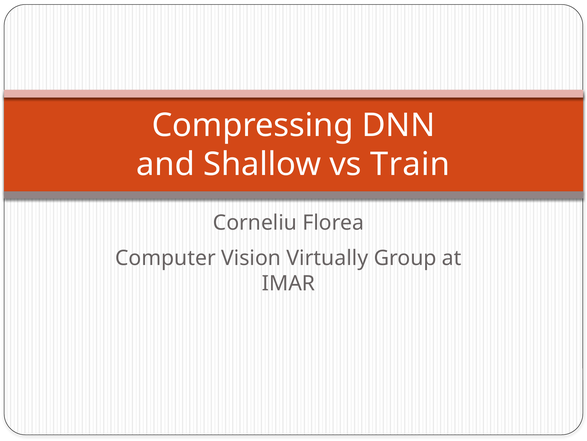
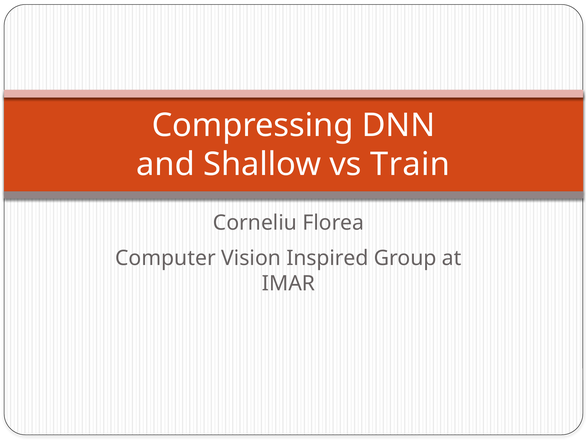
Virtually: Virtually -> Inspired (327, 258)
